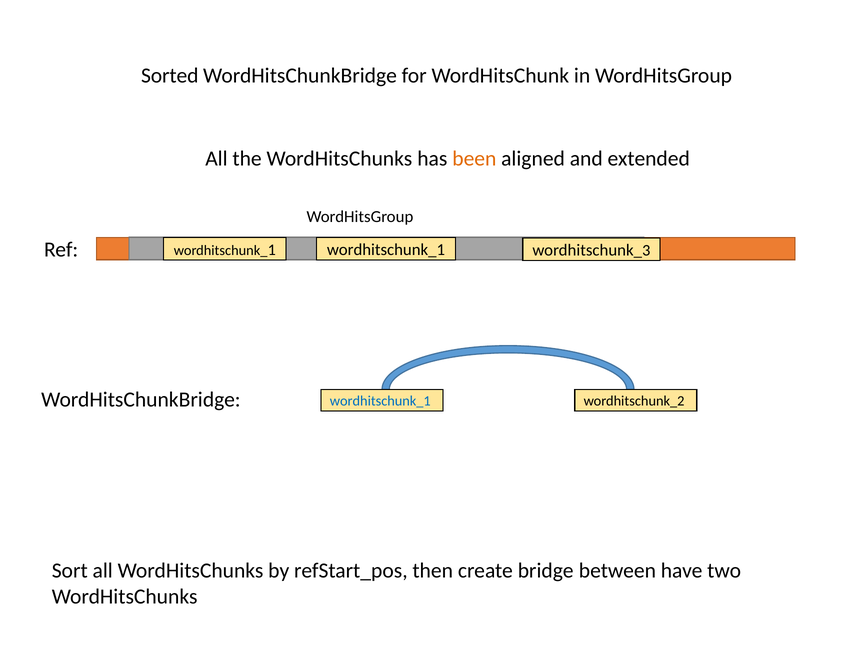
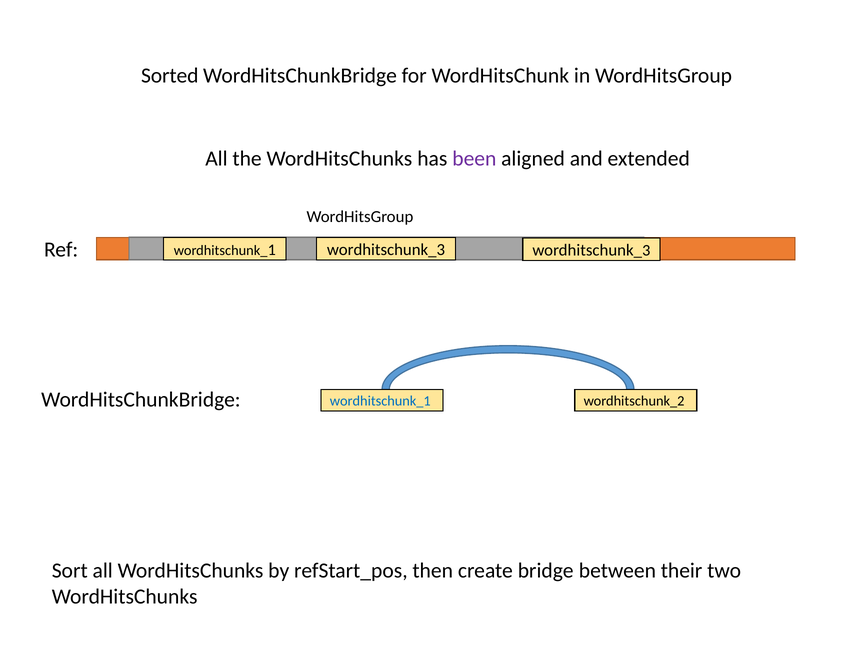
been colour: orange -> purple (474, 159)
wordhitschunk_1 wordhitschunk_1: wordhitschunk_1 -> wordhitschunk_3 (386, 250)
have: have -> their (682, 571)
